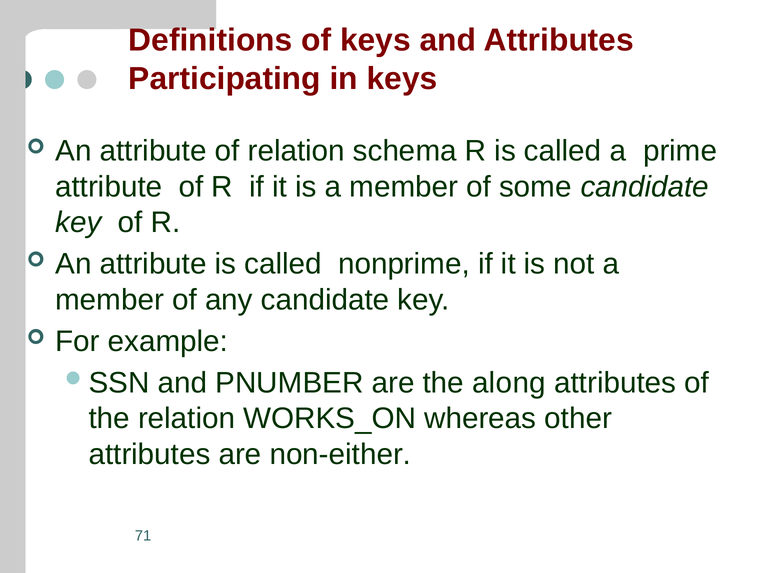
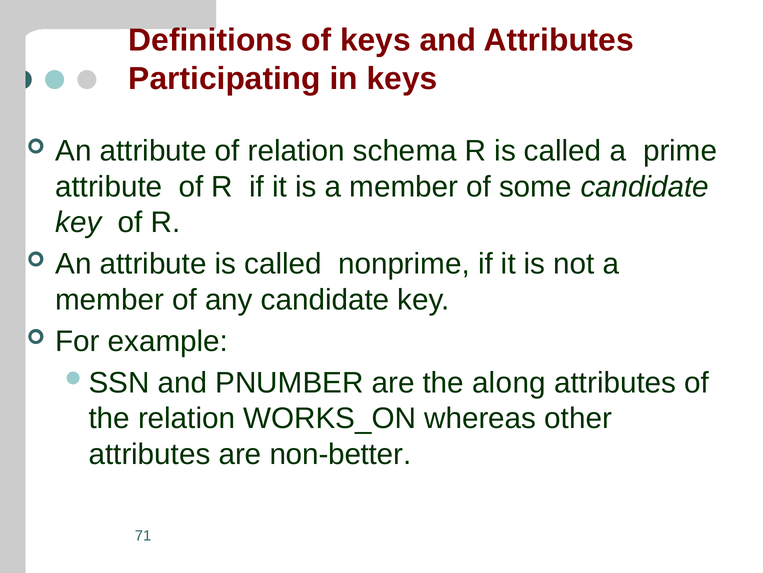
non-either: non-either -> non-better (340, 454)
